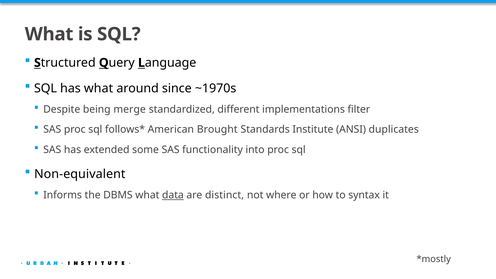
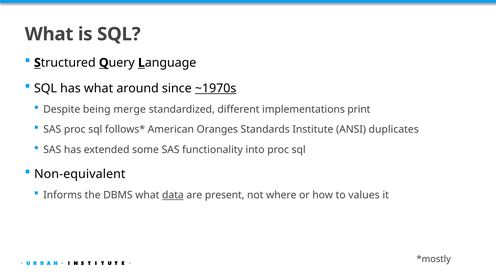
~1970s underline: none -> present (216, 88)
filter: filter -> print (359, 109)
Brought: Brought -> Oranges (217, 130)
distinct: distinct -> present (225, 195)
syntax: syntax -> values (364, 195)
